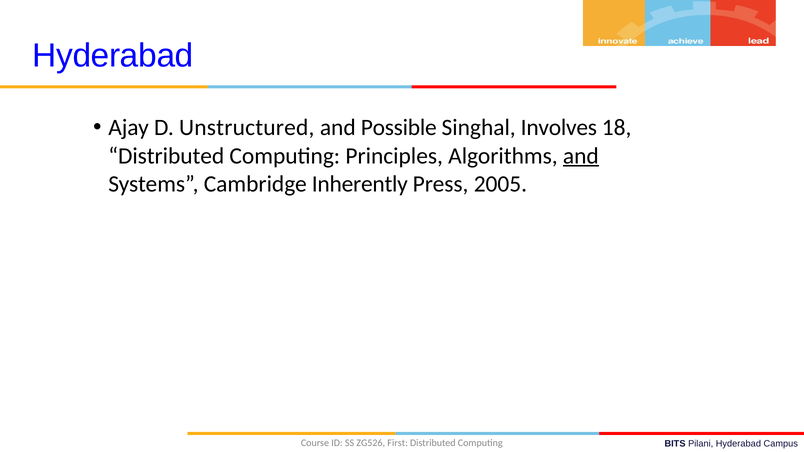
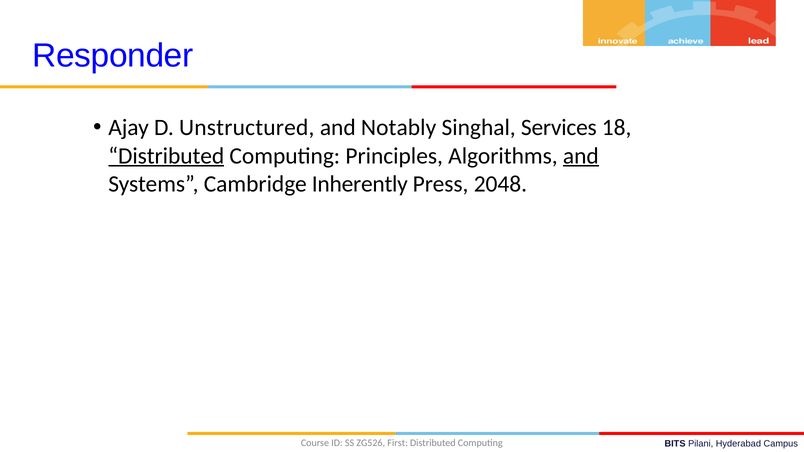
Hyderabad: Hyderabad -> Responder (113, 56)
Possible: Possible -> Notably (399, 128)
Involves: Involves -> Services (559, 128)
Distributed underline: none -> present (166, 156)
2005: 2005 -> 2048 (500, 184)
